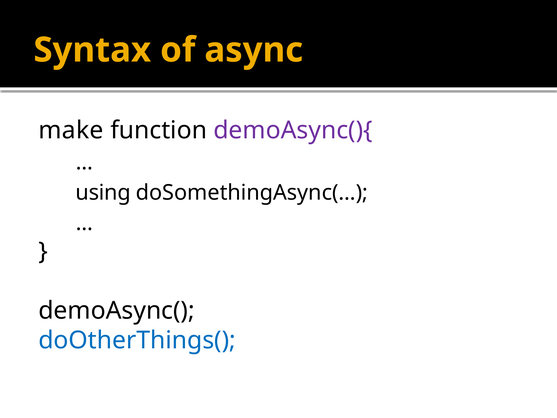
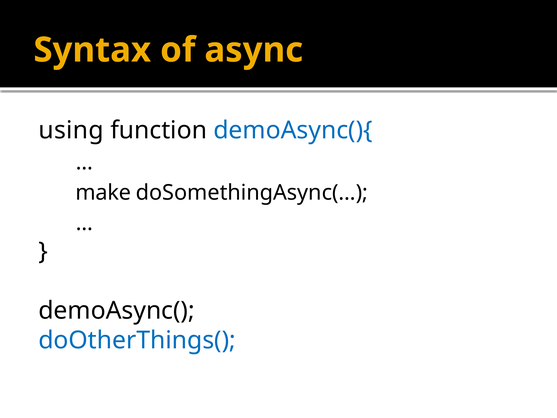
make: make -> using (71, 130)
demoAsync(){ colour: purple -> blue (293, 130)
using: using -> make (103, 193)
